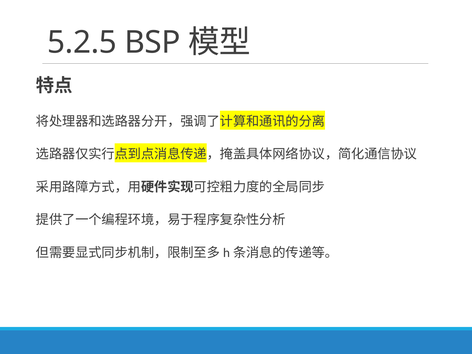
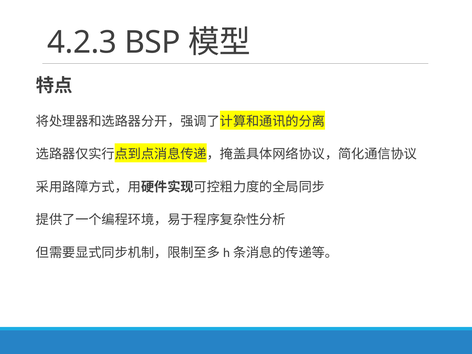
5.2.5: 5.2.5 -> 4.2.3 (82, 42)
